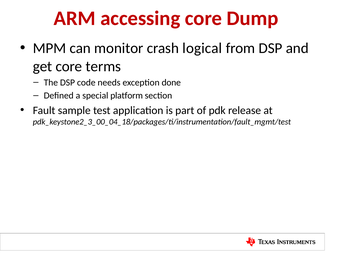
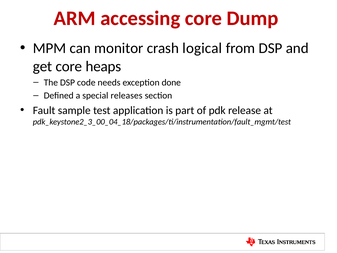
terms: terms -> heaps (103, 66)
platform: platform -> releases (127, 95)
